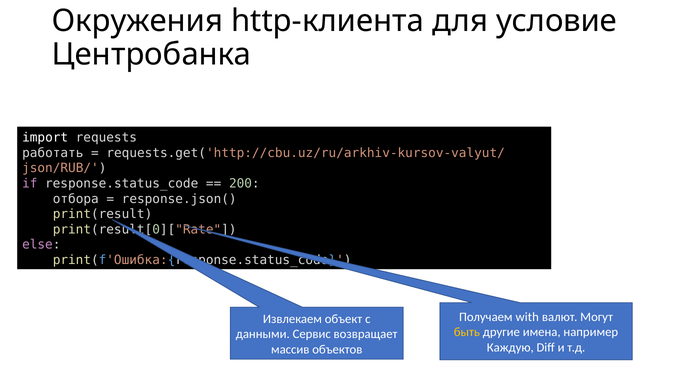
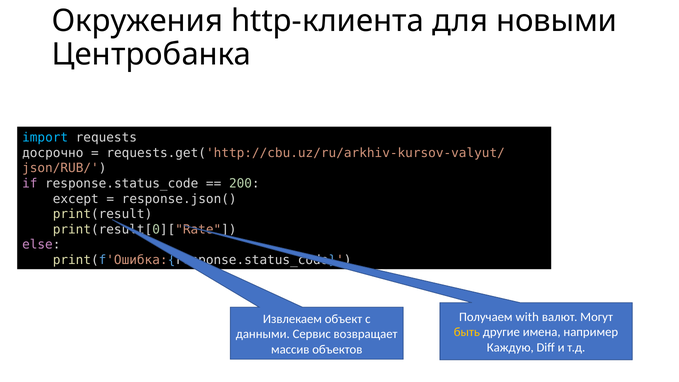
условие: условие -> новыми (557, 21)
import colour: white -> light blue (45, 138)
работать: работать -> досрочно (53, 153)
отбора: отбора -> except (76, 199)
